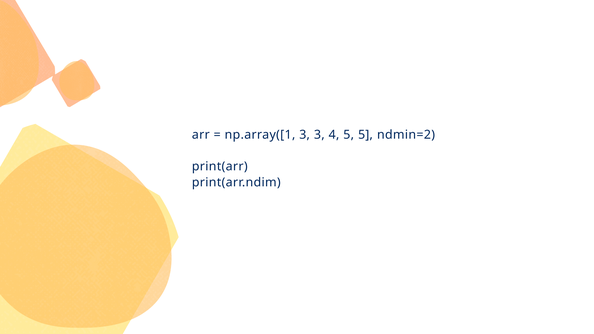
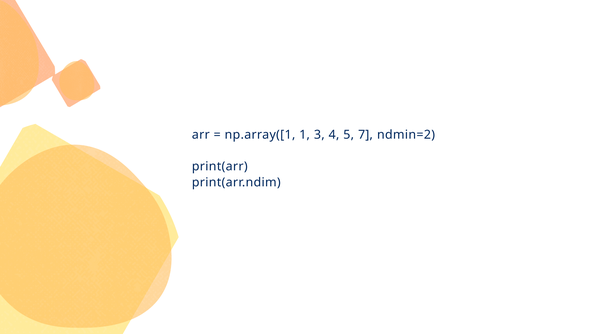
np.array([1 3: 3 -> 1 (305, 135)
5 5: 5 -> 7 (365, 135)
